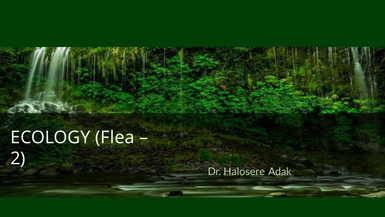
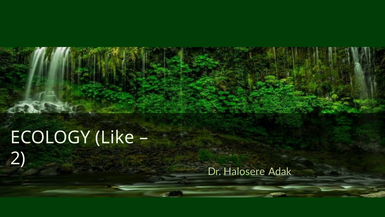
Flea: Flea -> Like (115, 137)
